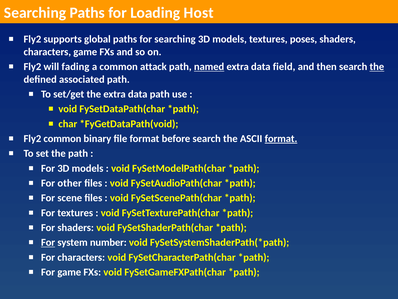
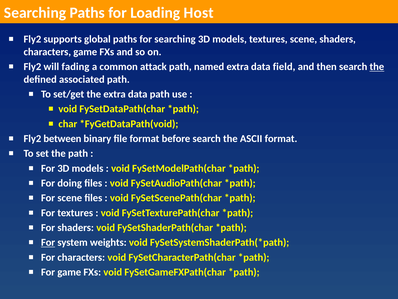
textures poses: poses -> scene (304, 39)
named underline: present -> none (209, 67)
Fly2 common: common -> between (62, 138)
format underline: present -> none (281, 138)
other: other -> doing (70, 183)
number: number -> weights (108, 242)
